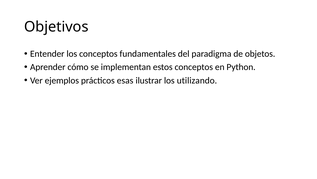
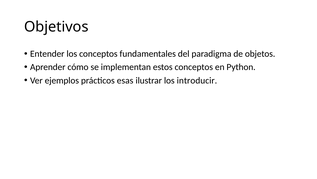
utilizando: utilizando -> introducir (197, 80)
